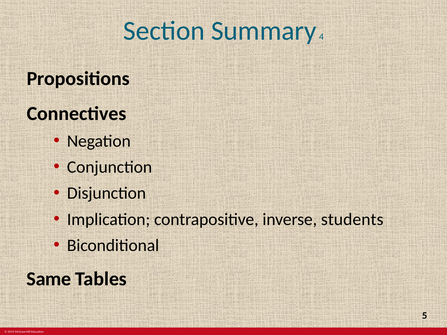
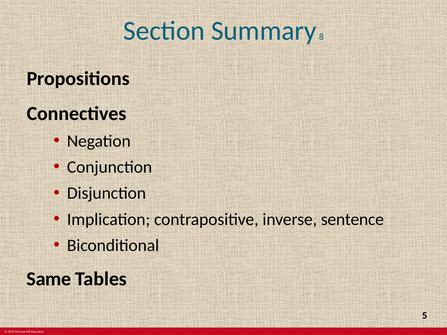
4: 4 -> 8 (321, 37)
students: students -> sentence (352, 219)
